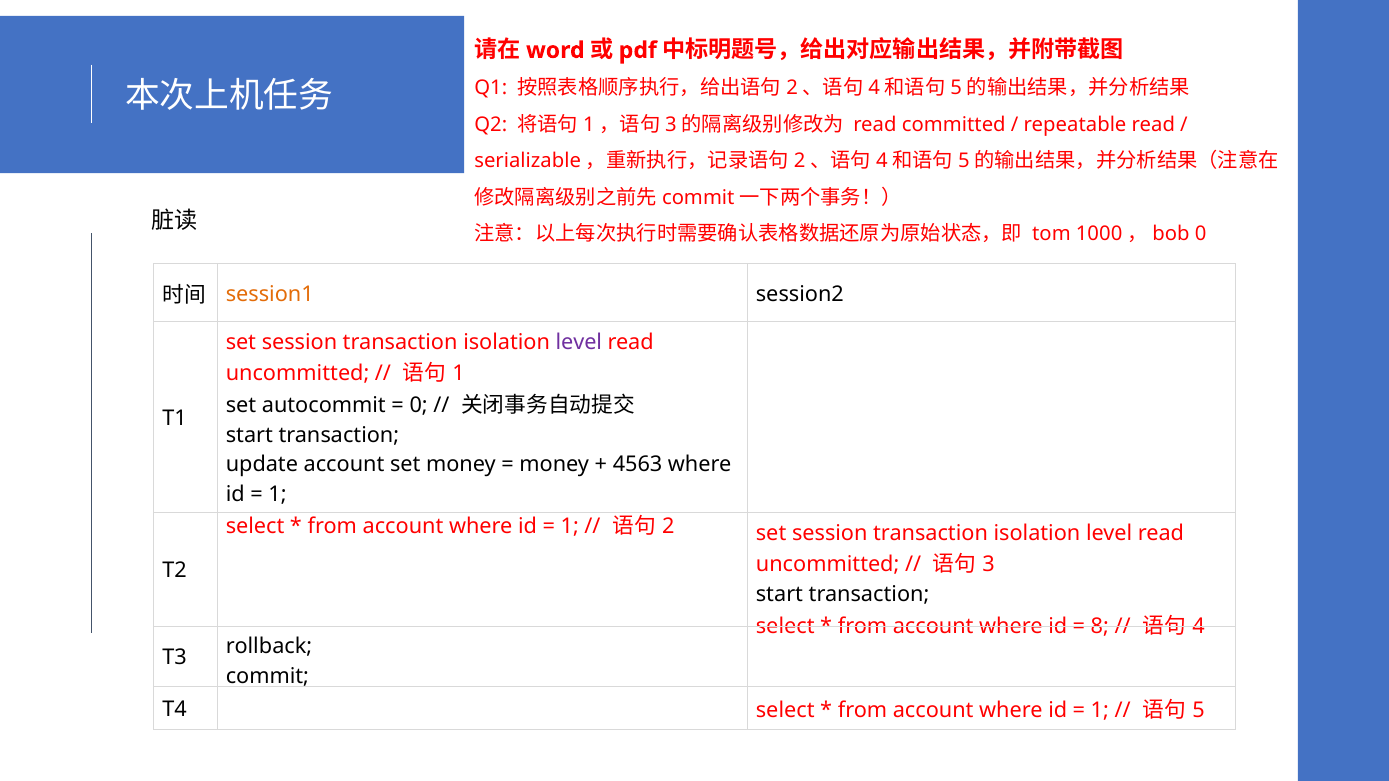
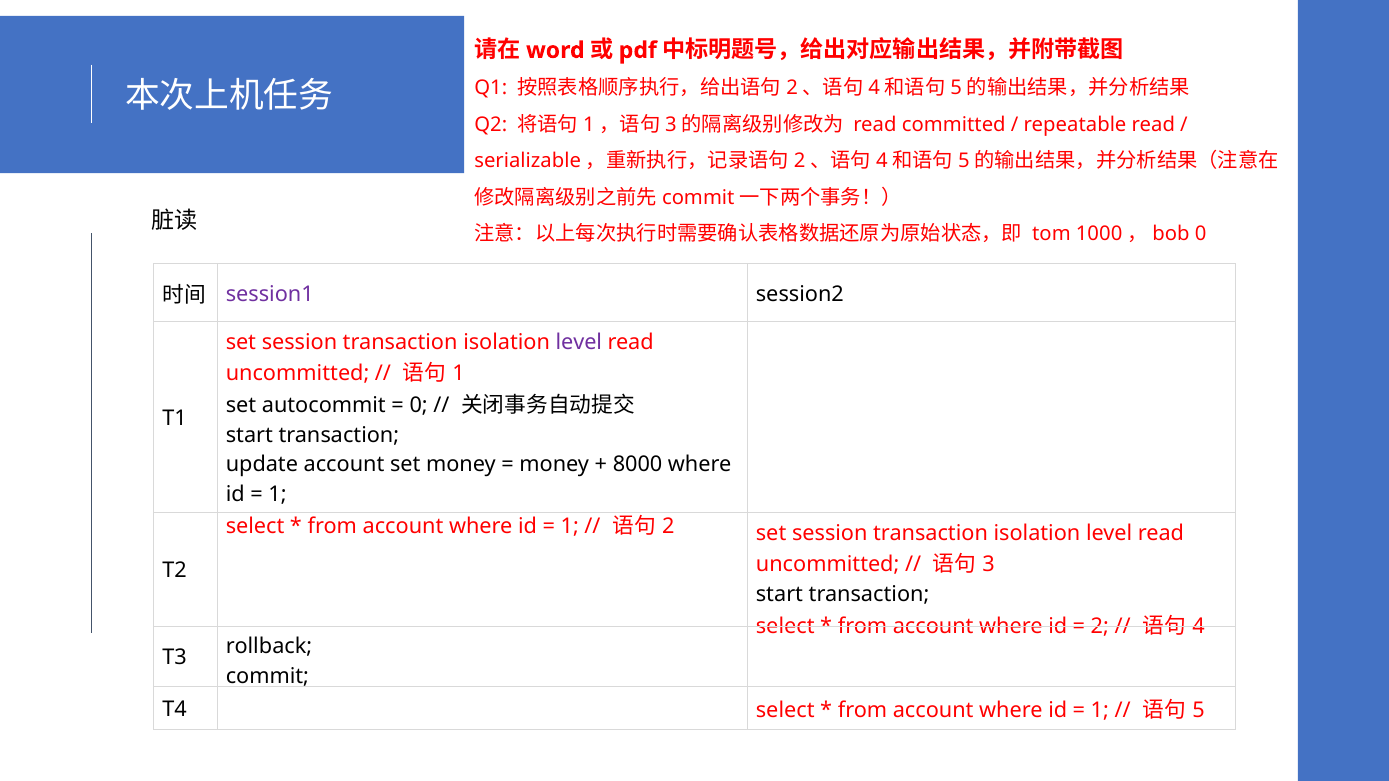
session1 colour: orange -> purple (270, 294)
4563: 4563 -> 8000 (638, 465)
8: 8 -> 2 (1100, 626)
